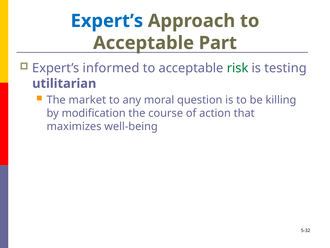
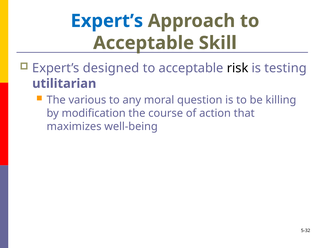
Part: Part -> Skill (218, 43)
informed: informed -> designed (111, 68)
risk colour: green -> black (238, 68)
market: market -> various (87, 100)
